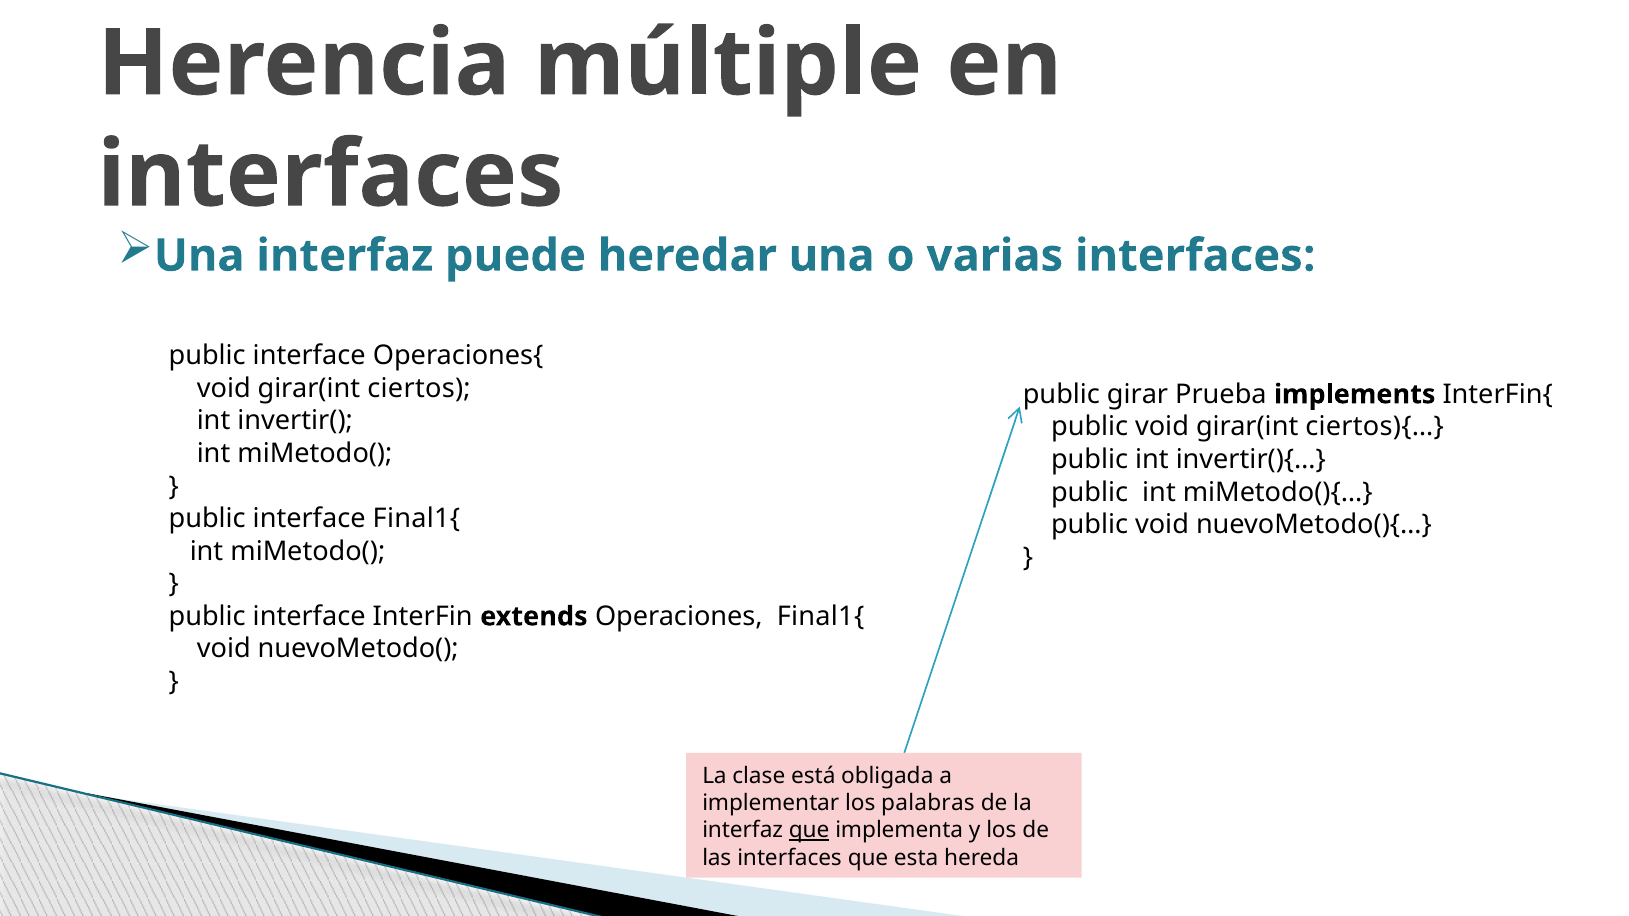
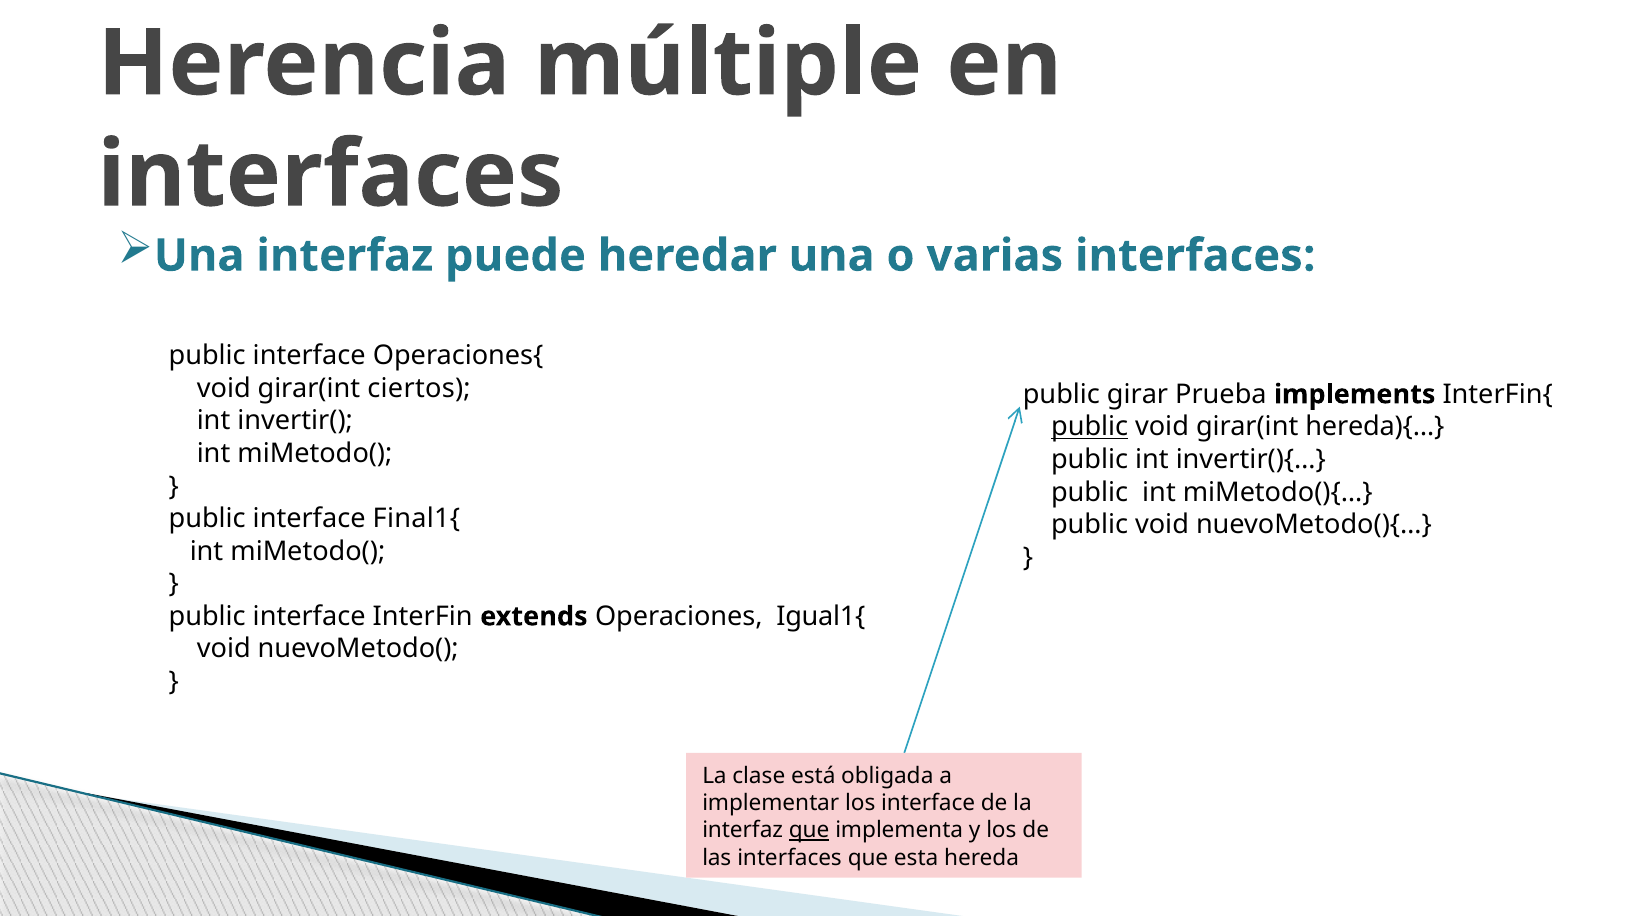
public underline: none -> present (1090, 427)
ciertos){…: ciertos){… -> hereda){… (1375, 427)
Operaciones Final1{: Final1{ -> Igual1{ (821, 617)
los palabras: palabras -> interface (928, 804)
